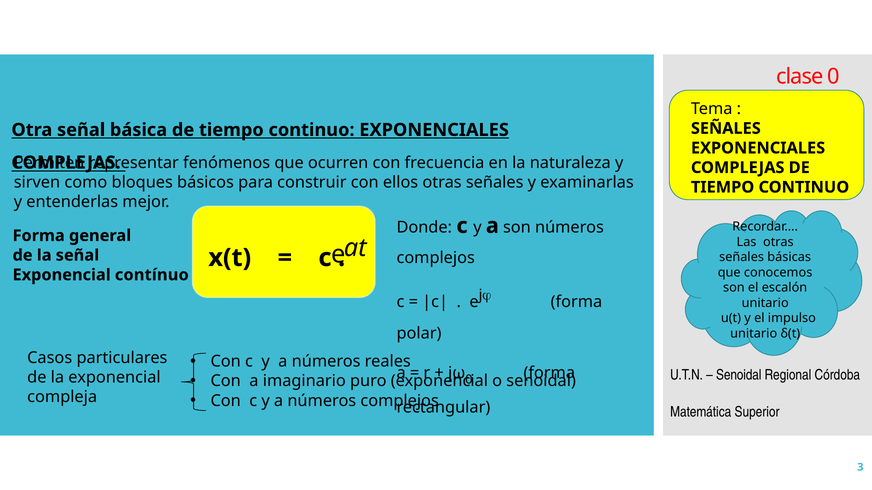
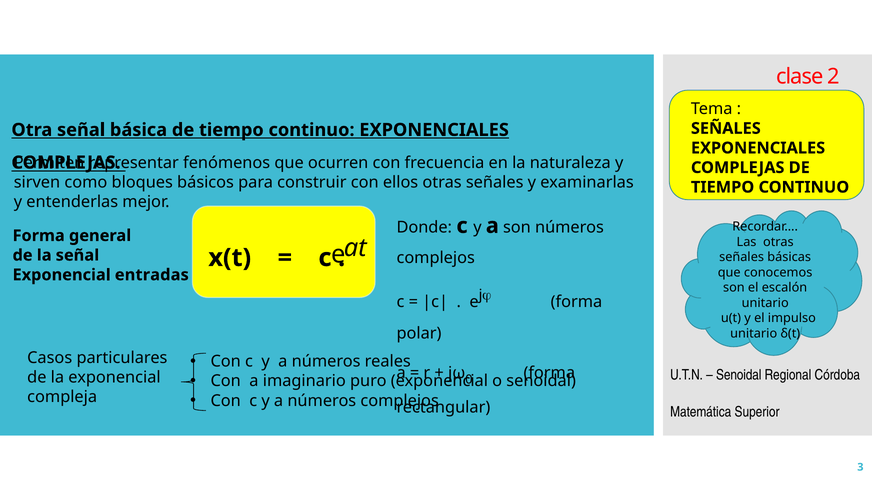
clase 0: 0 -> 2 (834, 77)
contínuo: contínuo -> entradas (152, 275)
